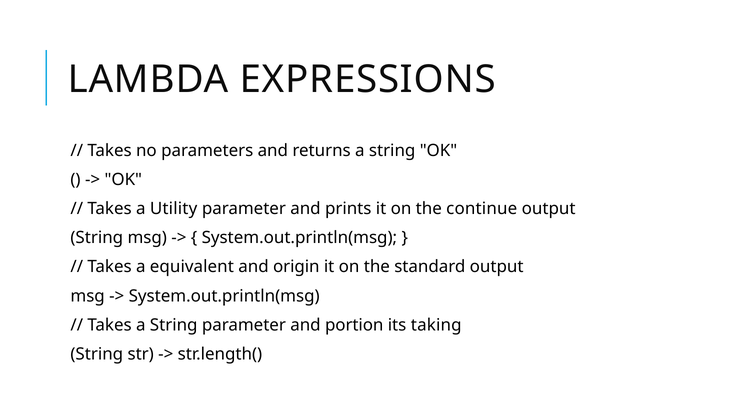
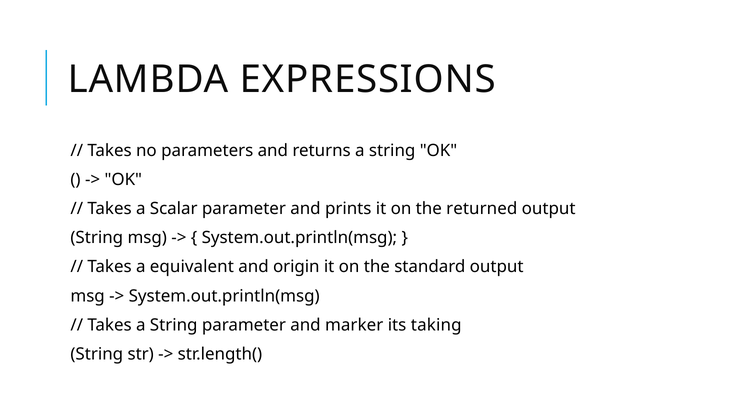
Utility: Utility -> Scalar (174, 209)
continue: continue -> returned (482, 209)
portion: portion -> marker (354, 325)
